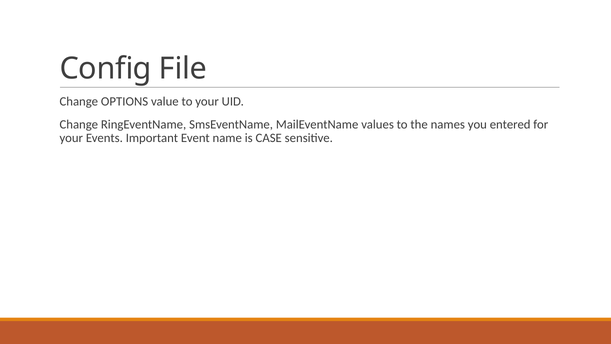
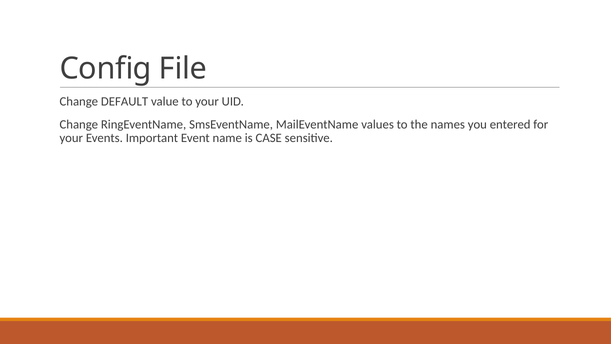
OPTIONS: OPTIONS -> DEFAULT (125, 102)
